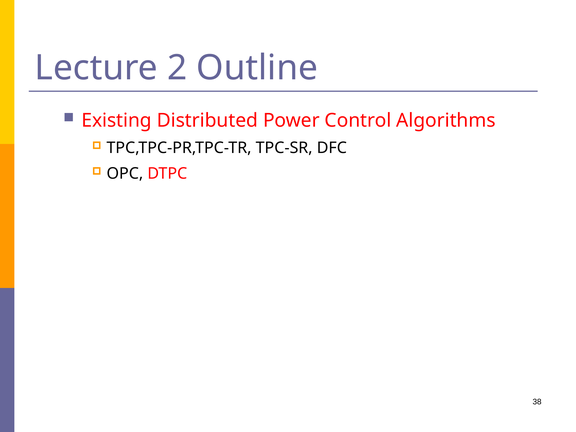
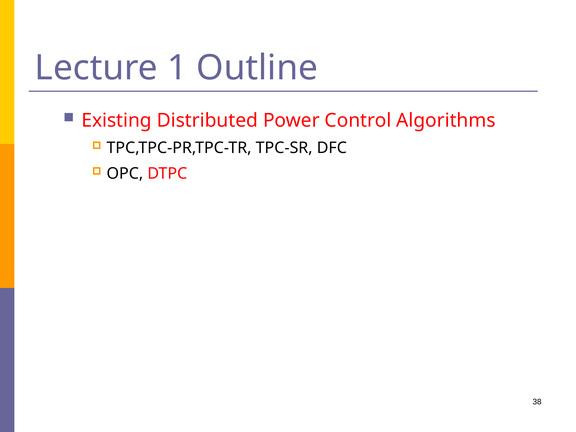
2: 2 -> 1 (177, 68)
